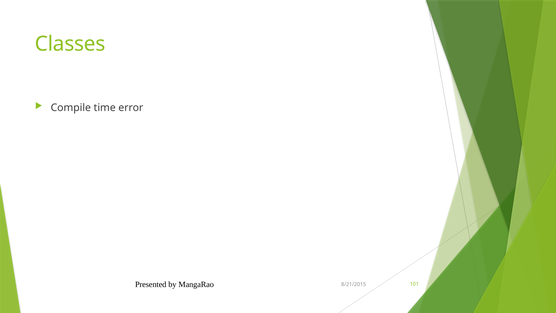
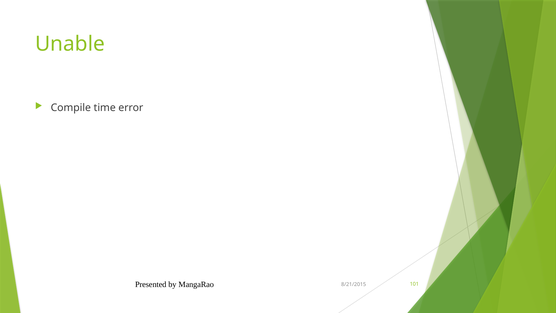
Classes: Classes -> Unable (70, 44)
